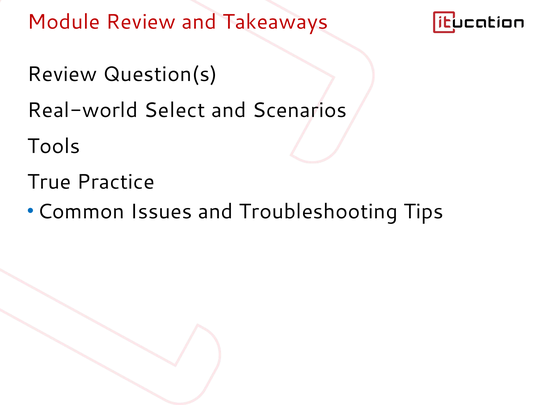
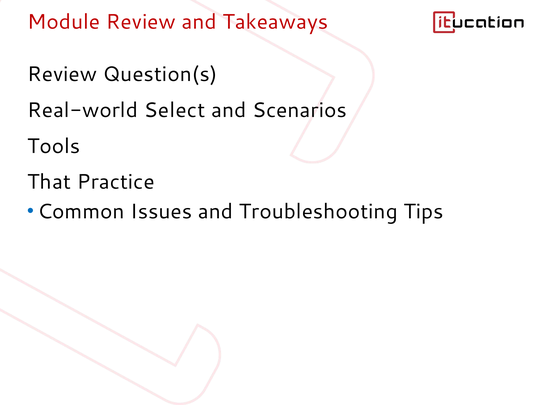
True: True -> That (49, 182)
